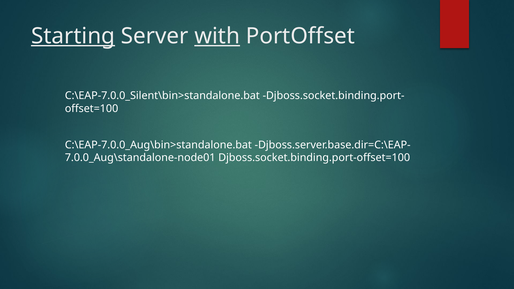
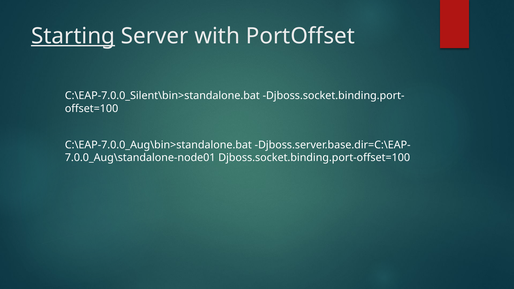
with underline: present -> none (217, 36)
